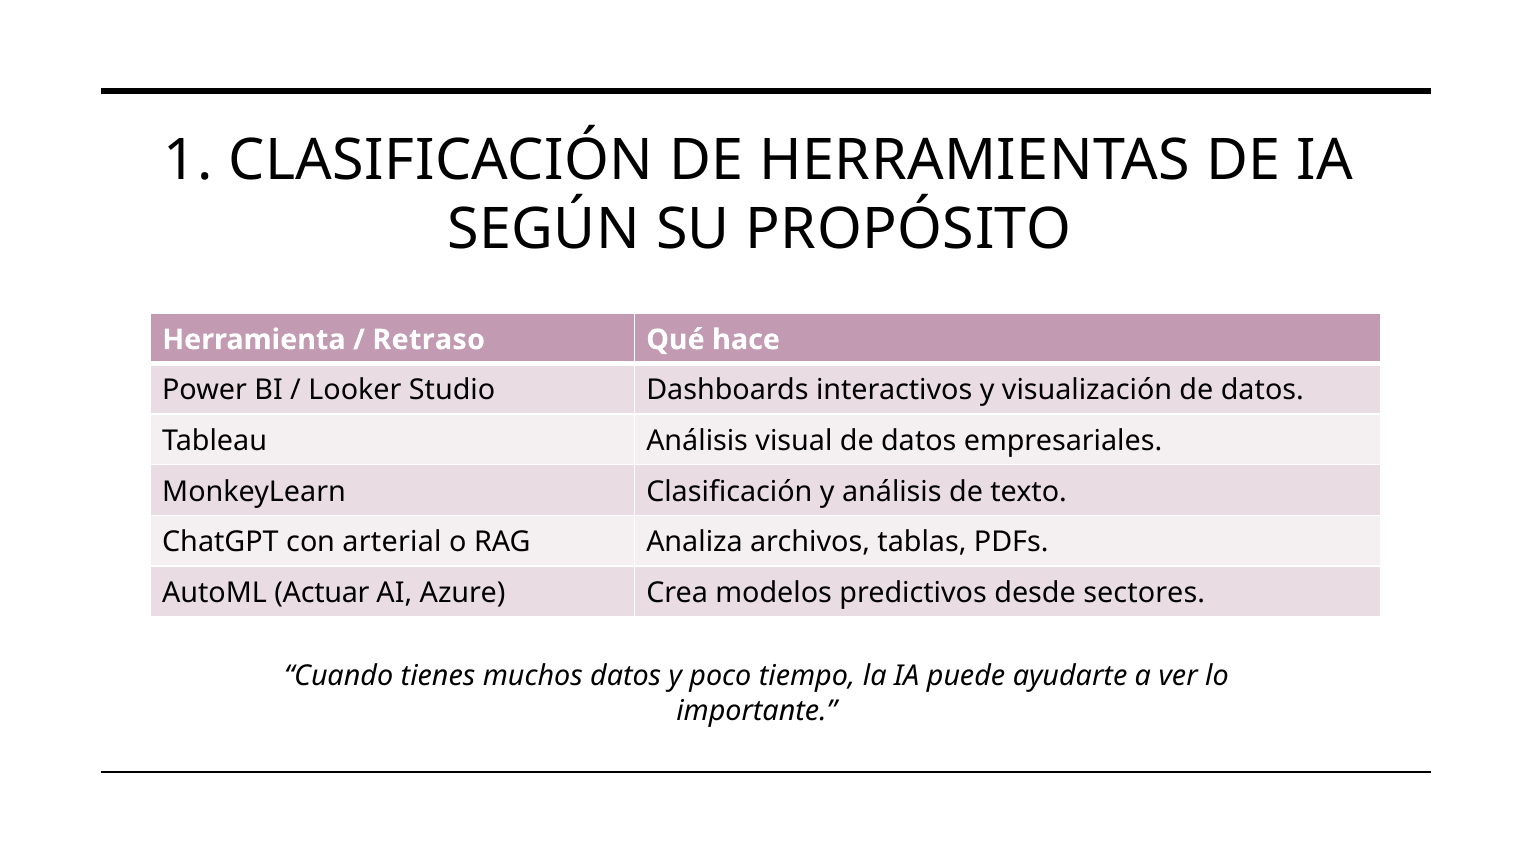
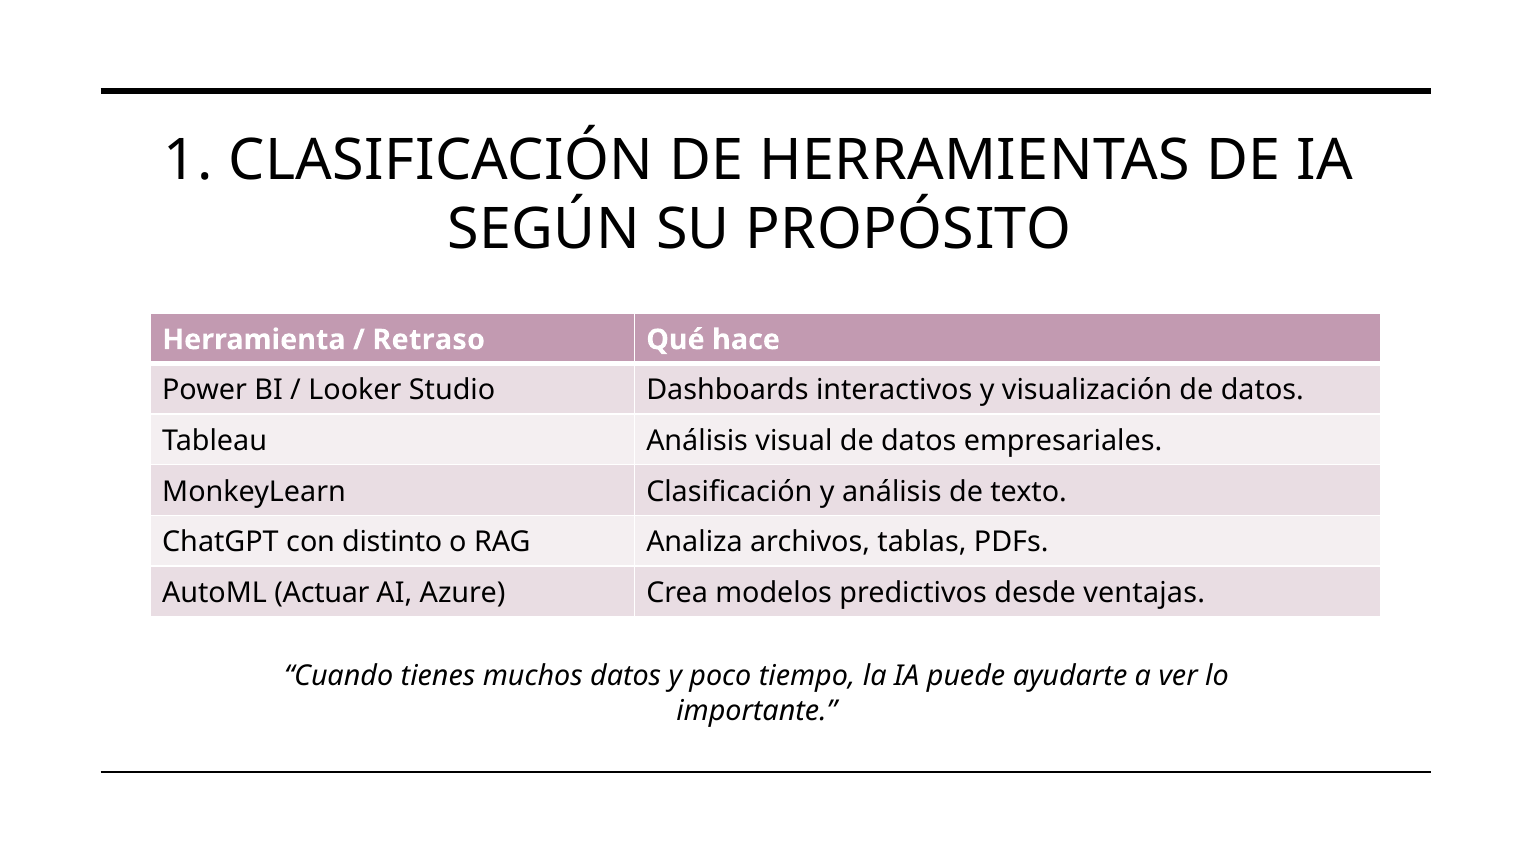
arterial: arterial -> distinto (392, 542)
sectores: sectores -> ventajas (1144, 593)
